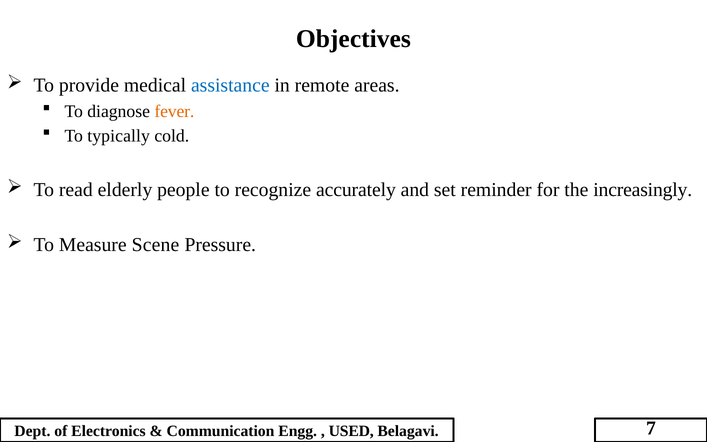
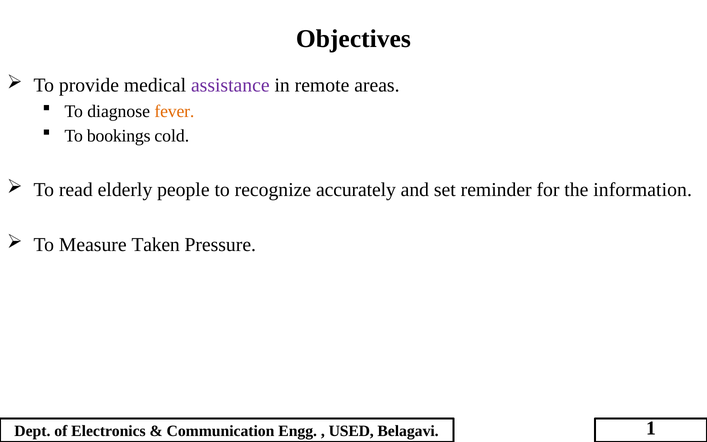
assistance colour: blue -> purple (230, 85)
typically: typically -> bookings (119, 136)
increasingly: increasingly -> information (643, 190)
Scene: Scene -> Taken (156, 245)
7: 7 -> 1 (651, 428)
